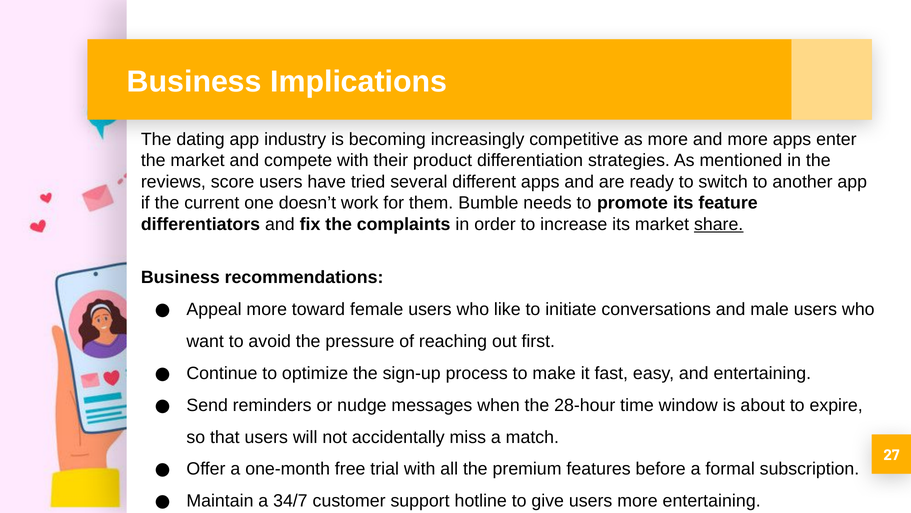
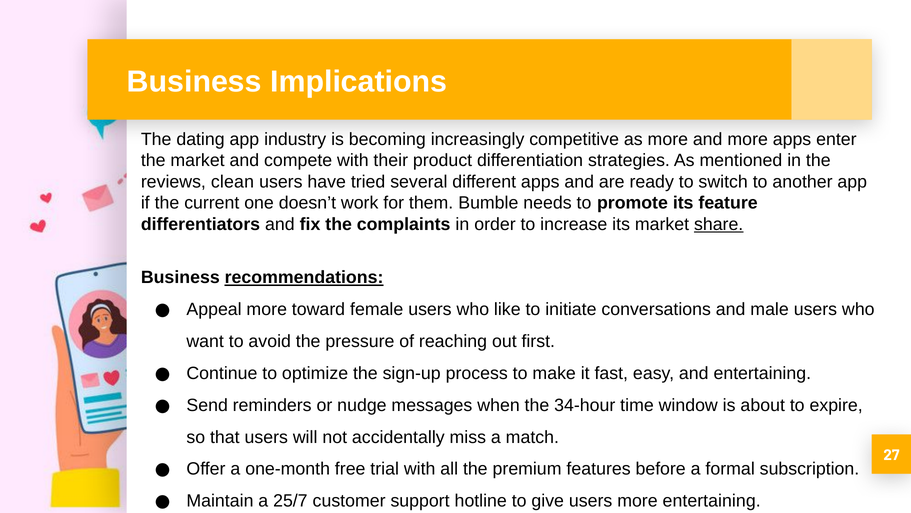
score: score -> clean (232, 182)
recommendations underline: none -> present (304, 277)
28-hour: 28-hour -> 34-hour (585, 405)
34/7: 34/7 -> 25/7 (290, 501)
